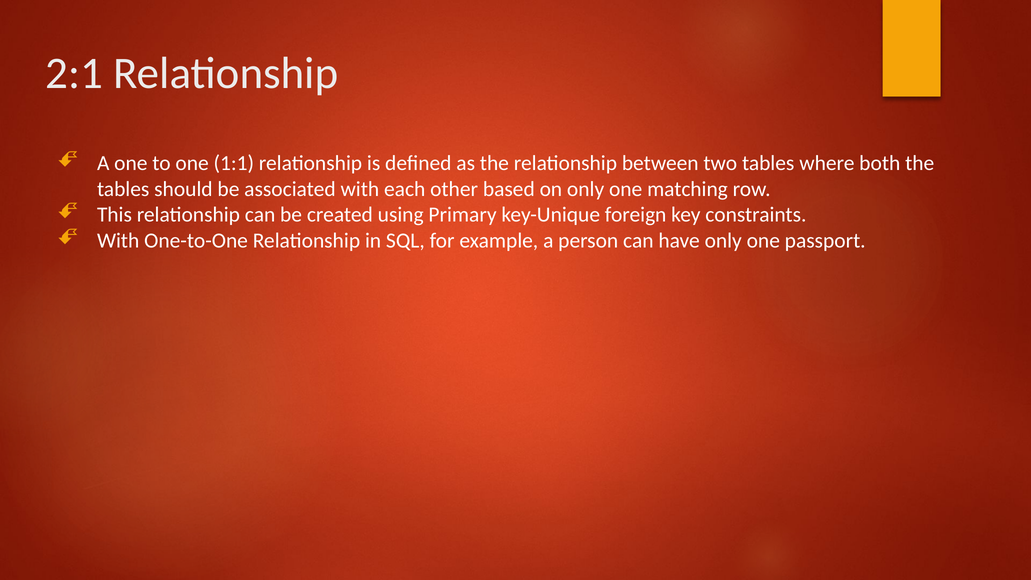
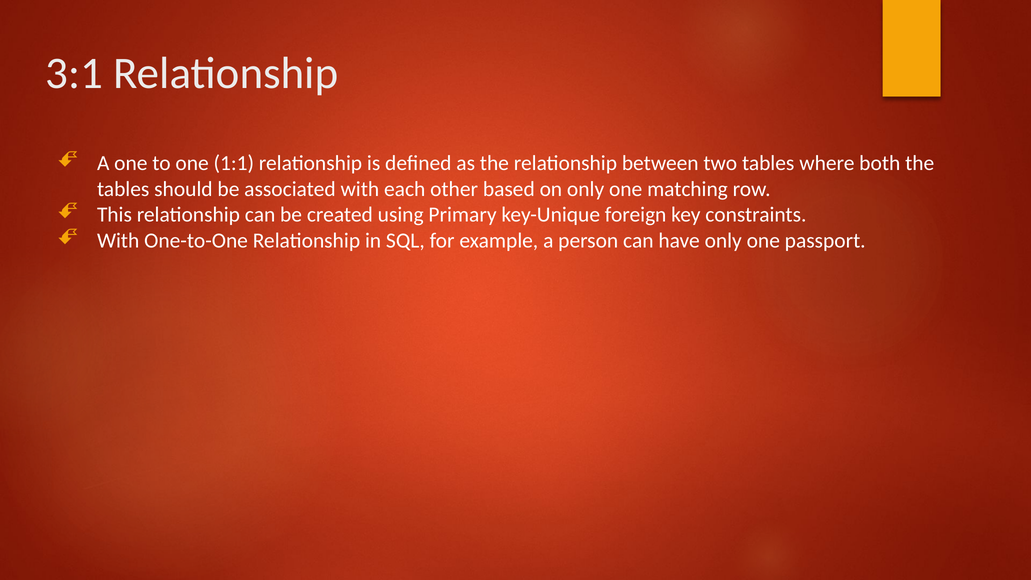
2:1: 2:1 -> 3:1 (74, 74)
